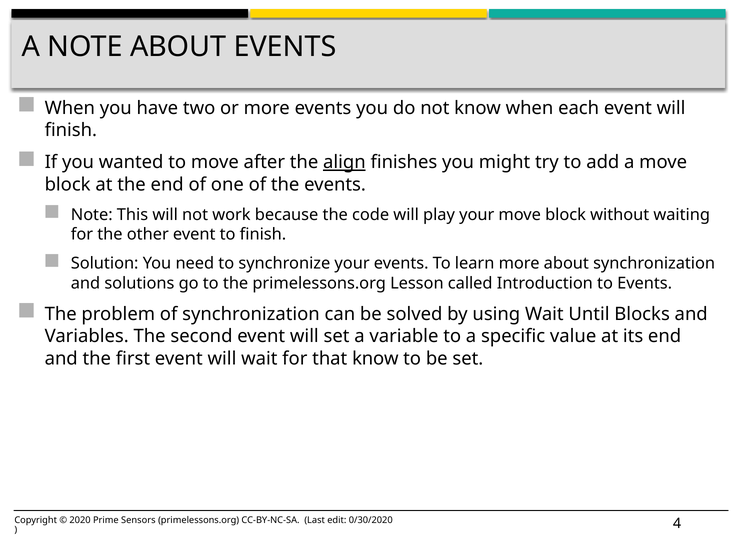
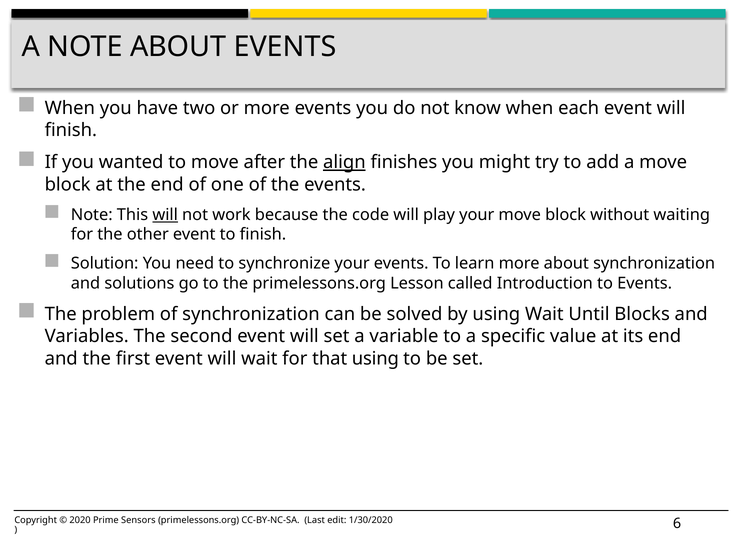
will underline: none -> present (165, 215)
that know: know -> using (375, 359)
0/30/2020: 0/30/2020 -> 1/30/2020 (371, 521)
4: 4 -> 6 (677, 524)
